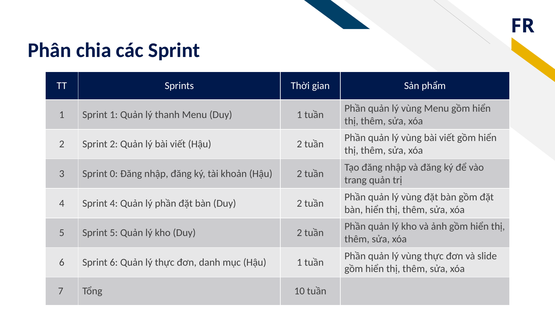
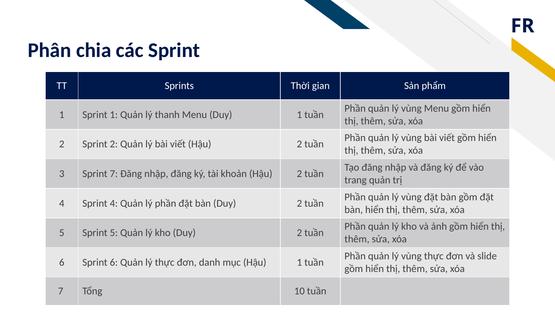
Sprint 0: 0 -> 7 (114, 174)
